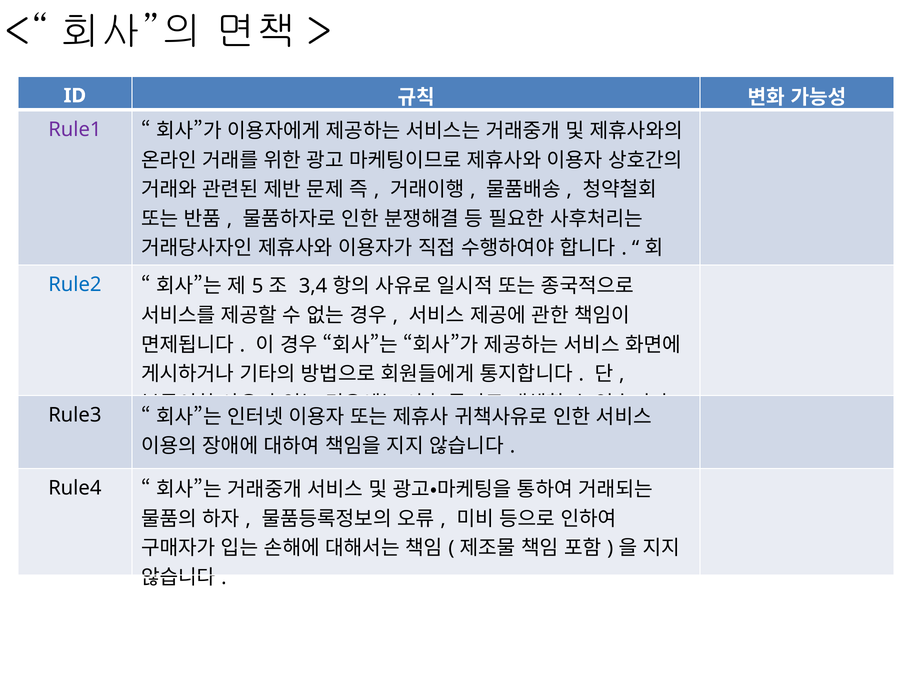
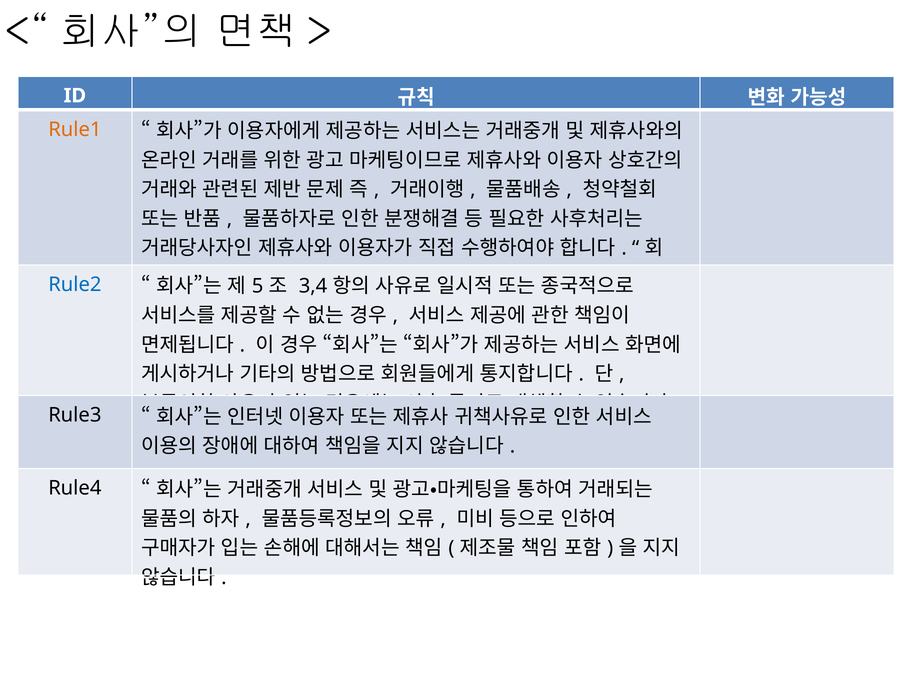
Rule1 colour: purple -> orange (75, 129)
